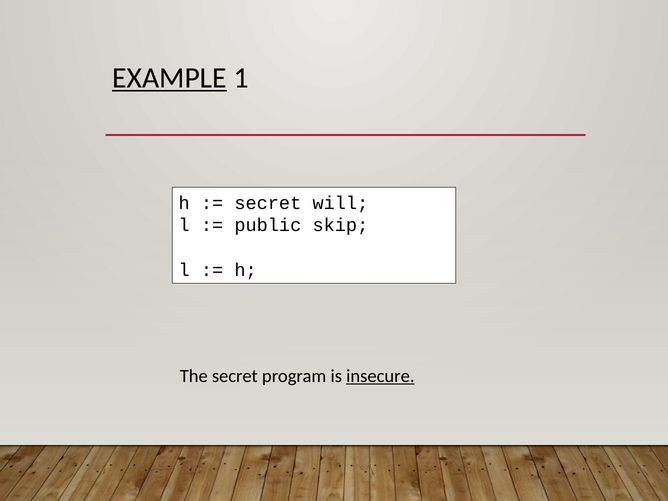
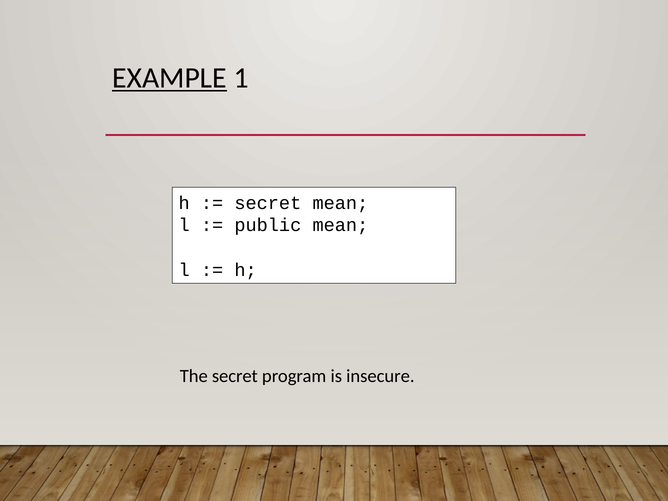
secret will: will -> mean (340, 203)
public skip: skip -> mean (340, 225)
insecure underline: present -> none (380, 376)
